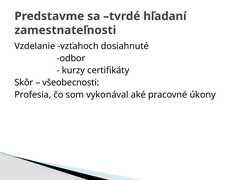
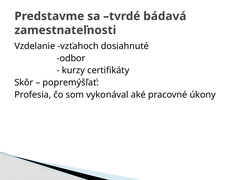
hľadaní: hľadaní -> bádavá (165, 16)
všeobecnosti: všeobecnosti -> popremýšľať (71, 83)
